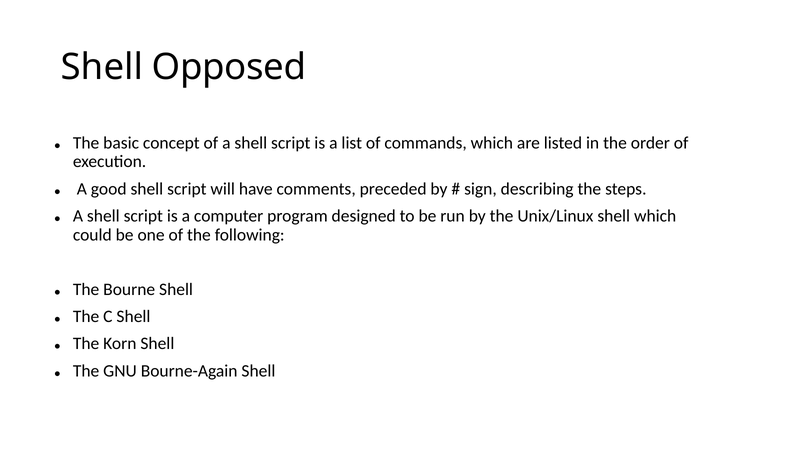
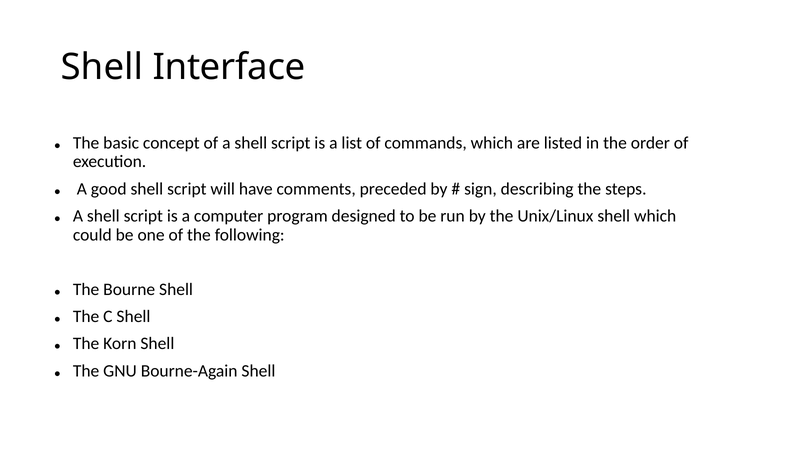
Opposed: Opposed -> Interface (229, 67)
